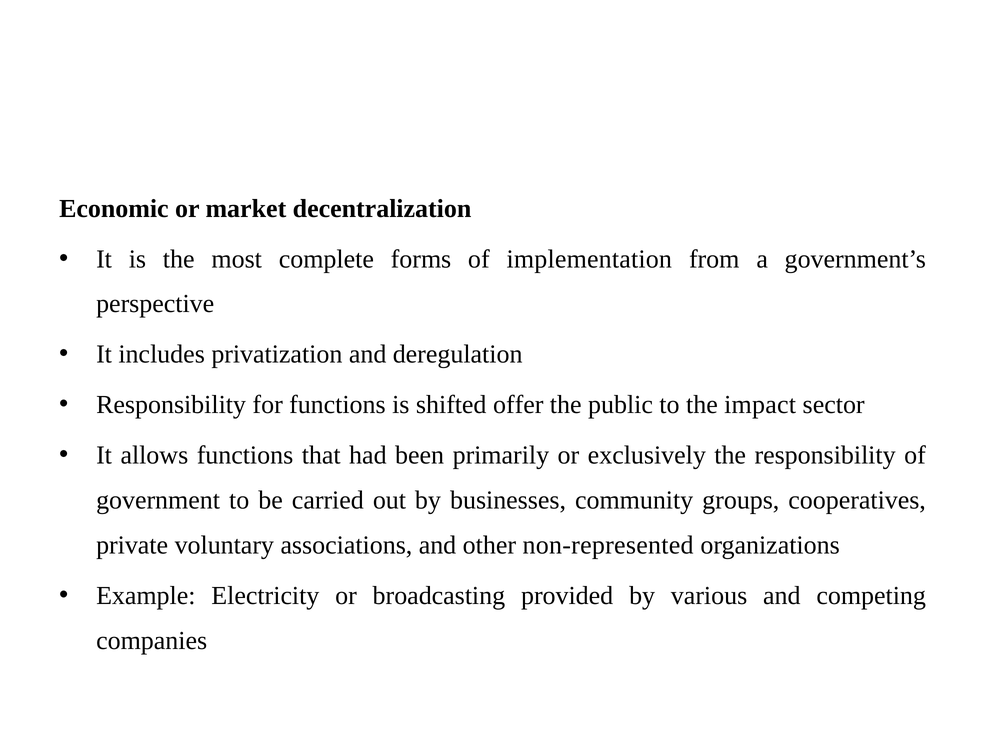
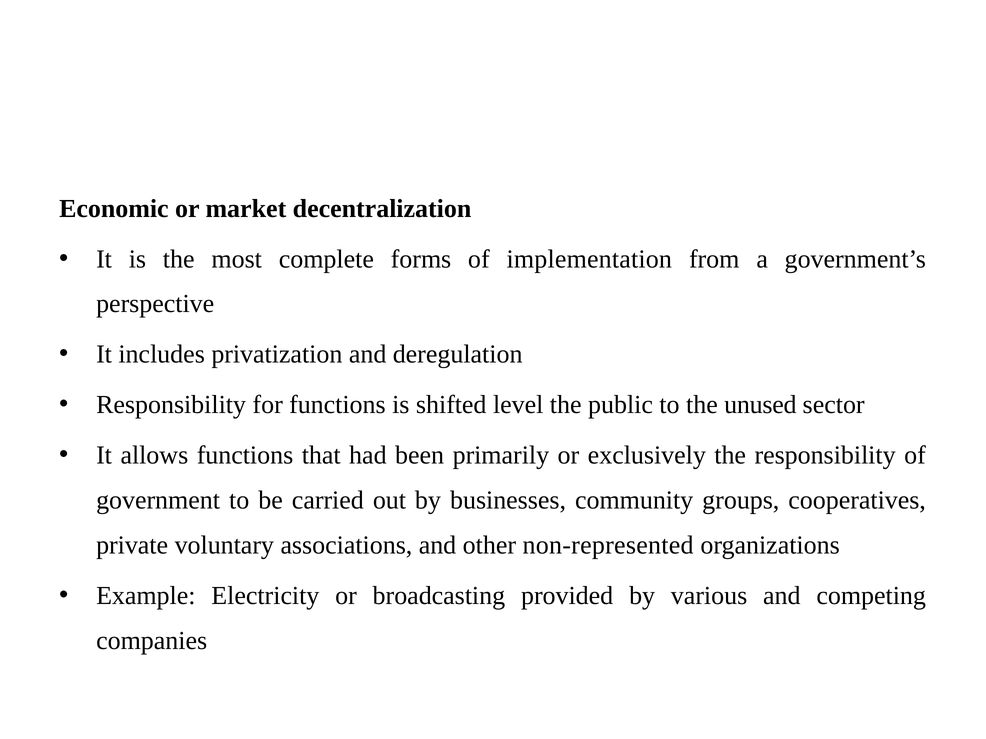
offer: offer -> level (518, 405)
impact: impact -> unused (760, 405)
